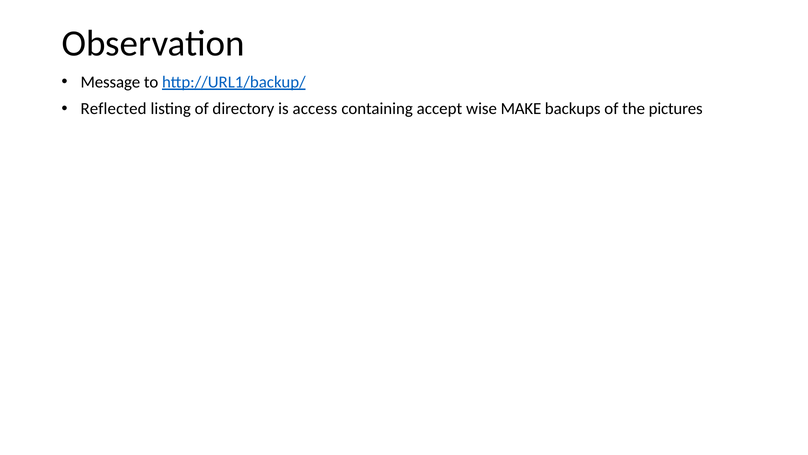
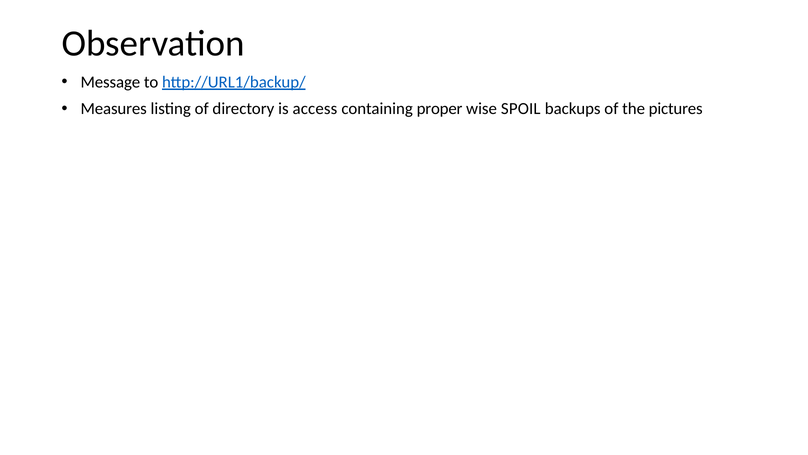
Reflected: Reflected -> Measures (114, 109)
accept: accept -> proper (440, 109)
MAKE: MAKE -> SPOIL (521, 109)
